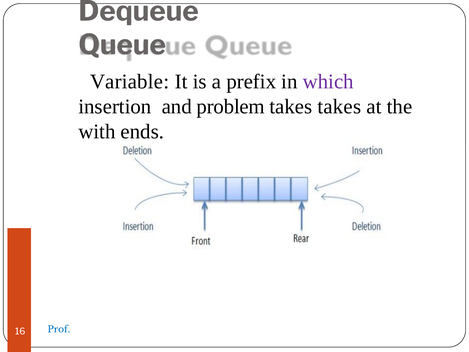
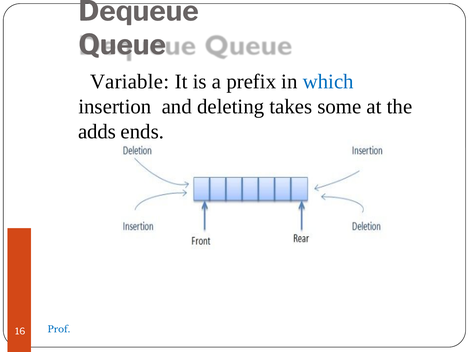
which colour: purple -> blue (328, 82)
problem: problem -> deleting (231, 107)
takes takes: takes -> some (339, 107)
with: with -> adds (97, 132)
